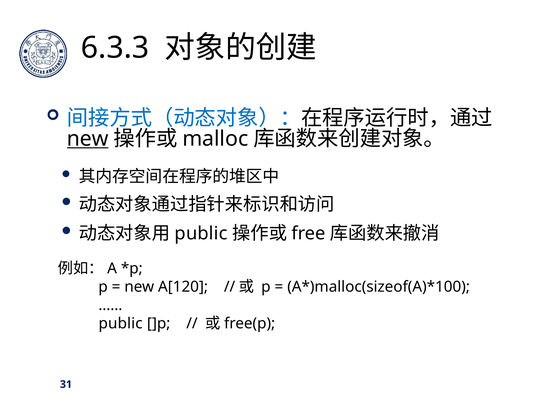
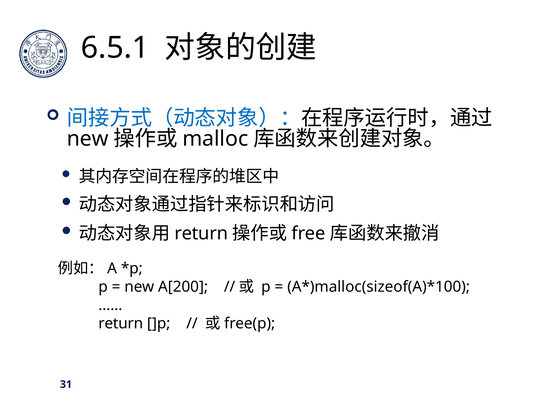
6.3.3: 6.3.3 -> 6.5.1 (115, 48)
new underline: present -> none (88, 139)
public: public -> return (201, 233)
A[120: A[120 -> A[200 (183, 287)
public: public -> return (121, 323)
